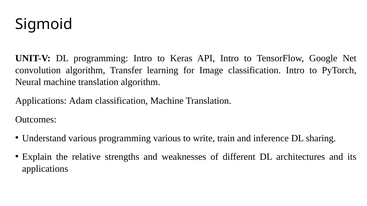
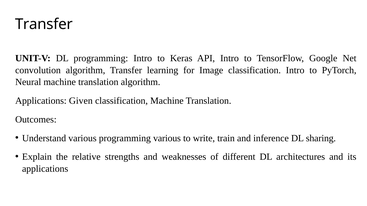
Sigmoid: Sigmoid -> Transfer (44, 24)
Adam: Adam -> Given (81, 101)
